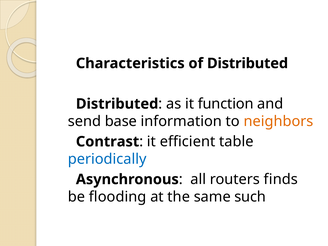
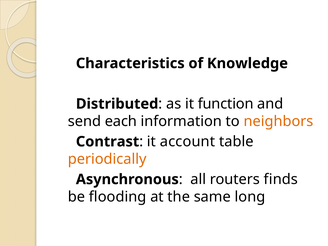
of Distributed: Distributed -> Knowledge (247, 63)
base: base -> each (121, 121)
efficient: efficient -> account (188, 142)
periodically colour: blue -> orange (107, 159)
such: such -> long (250, 197)
